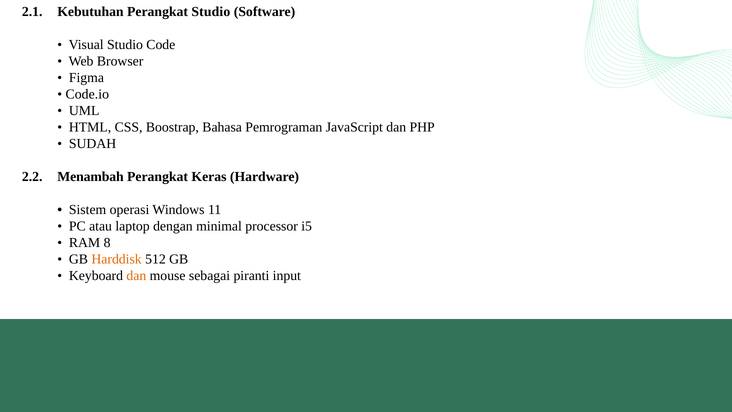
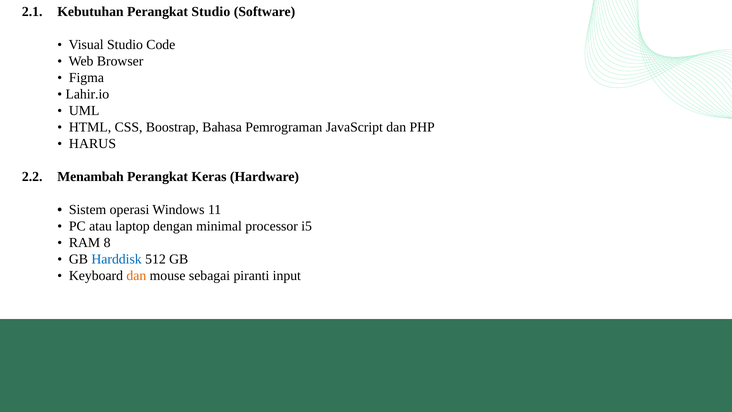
Code.io: Code.io -> Lahir.io (87, 94)
SUDAH: SUDAH -> HARUS (93, 144)
Harddisk colour: orange -> blue (117, 259)
